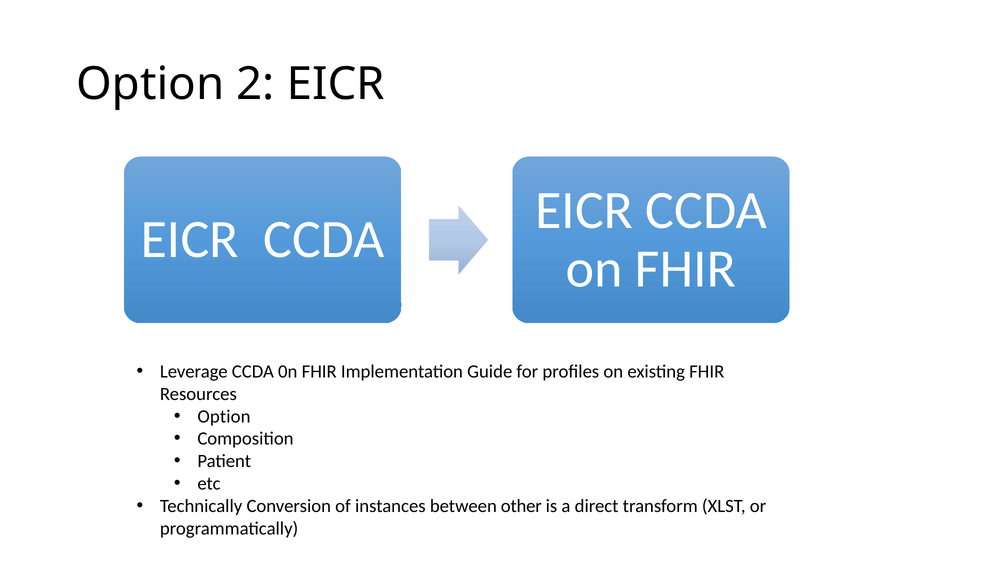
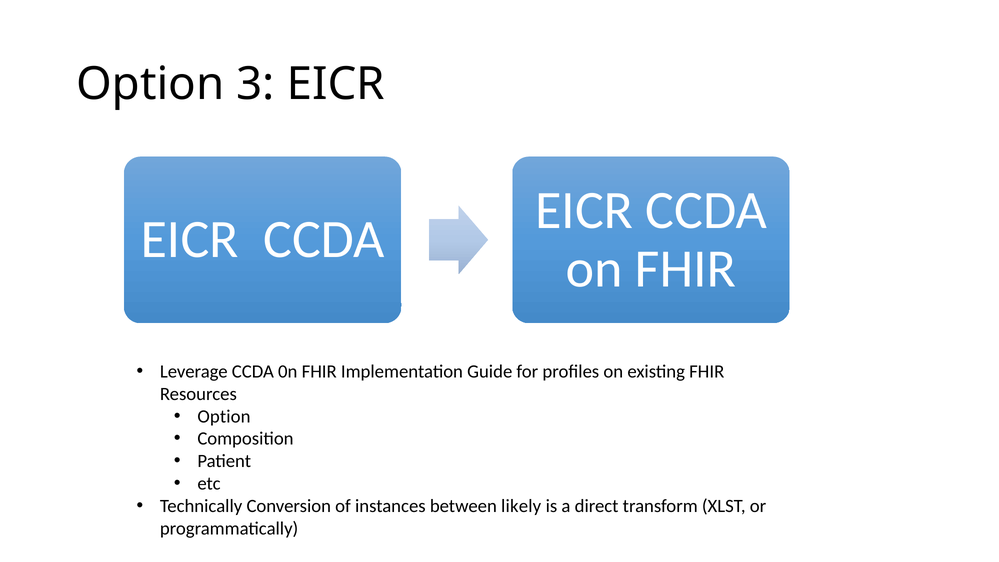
2: 2 -> 3 (255, 84)
other: other -> likely (521, 506)
